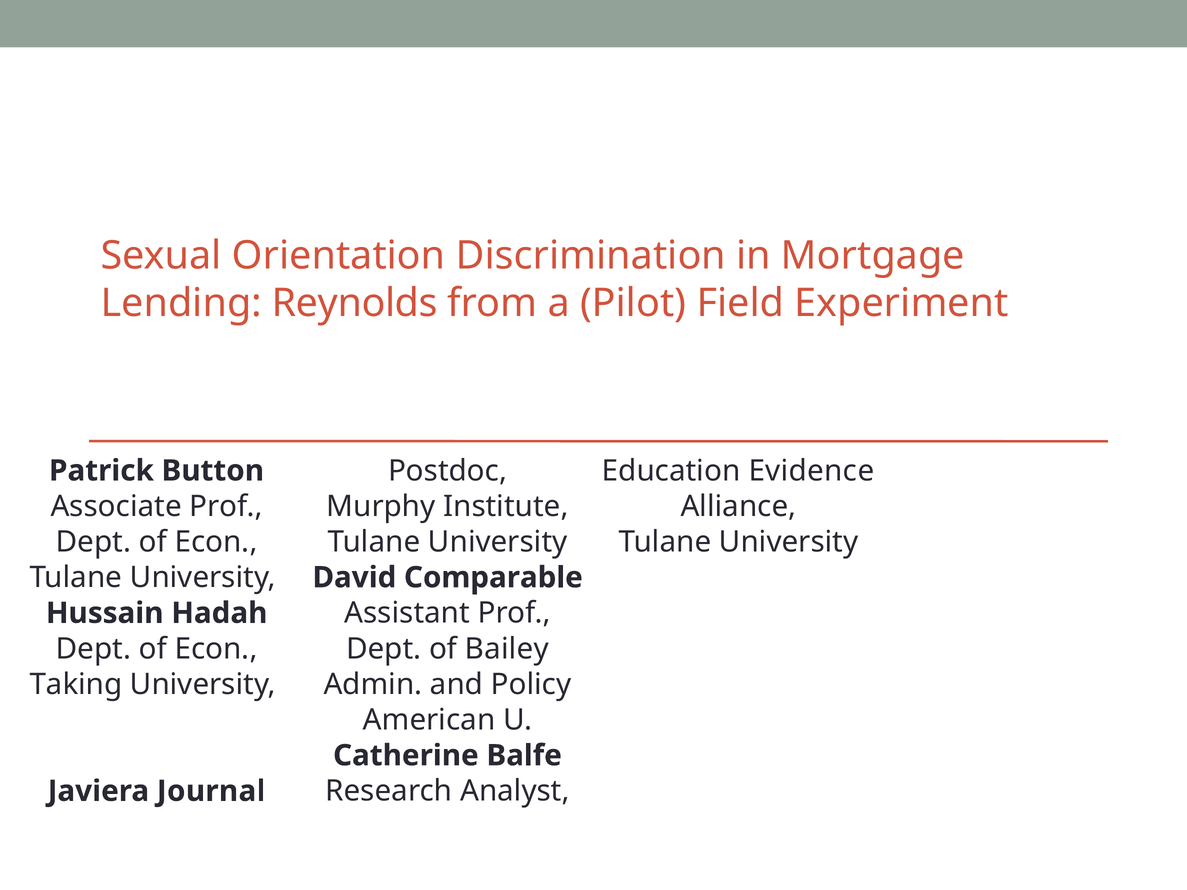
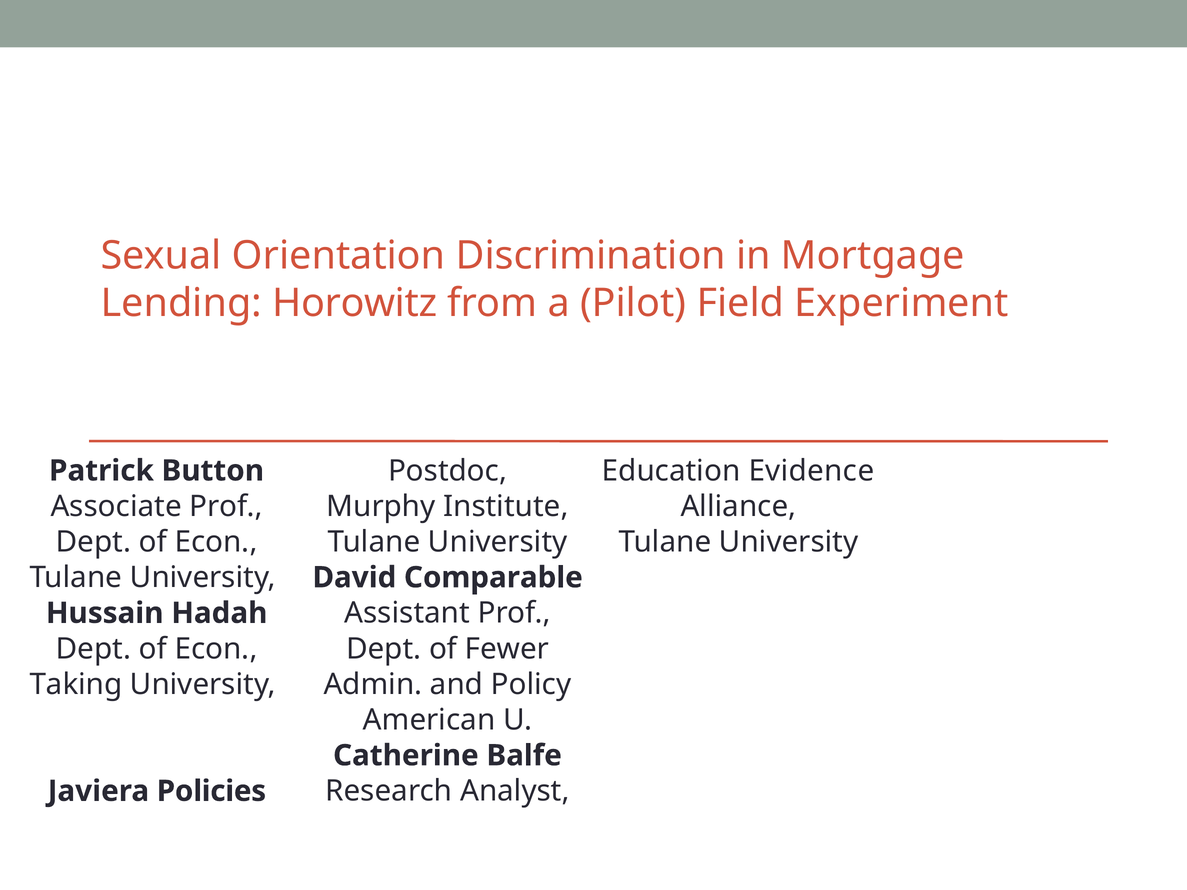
Reynolds: Reynolds -> Horowitz (355, 303)
Bailey: Bailey -> Fewer (507, 649)
Journal: Journal -> Policies (211, 791)
